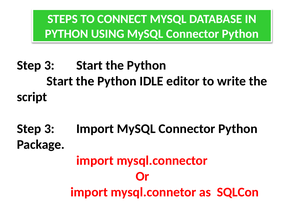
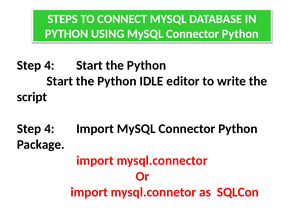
3: 3 -> 4 (49, 65)
3: 3 -> 4 (49, 129)
